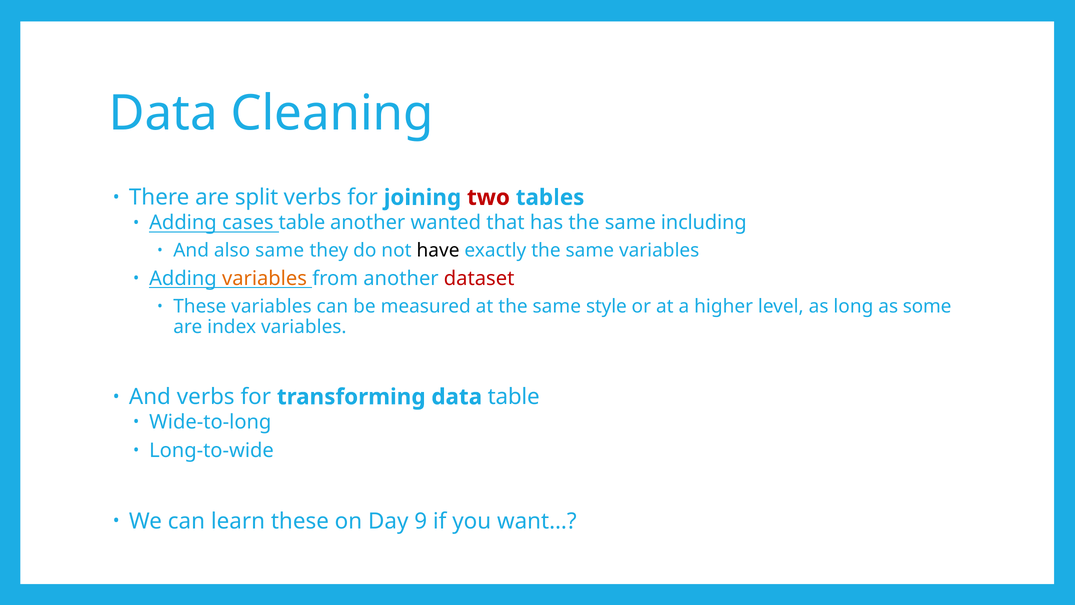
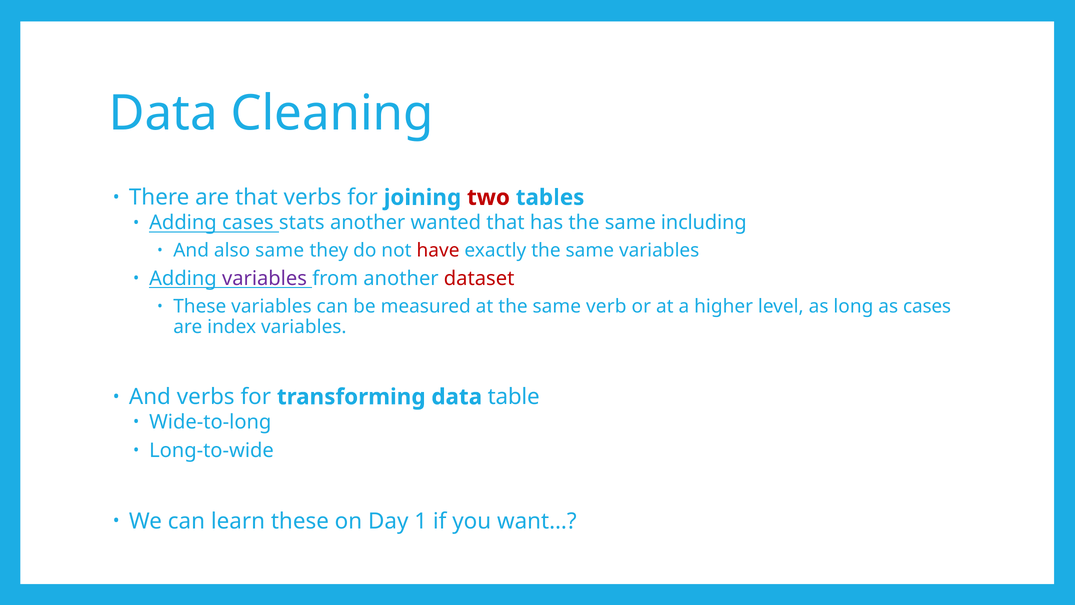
are split: split -> that (256, 197)
cases table: table -> stats (302, 223)
have colour: black -> red (438, 251)
variables colour: orange -> purple (264, 278)
style: style -> verb (606, 306)
as some: some -> cases (927, 306)
9: 9 -> 1 (421, 521)
